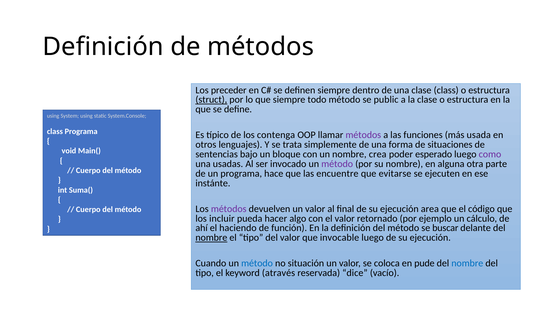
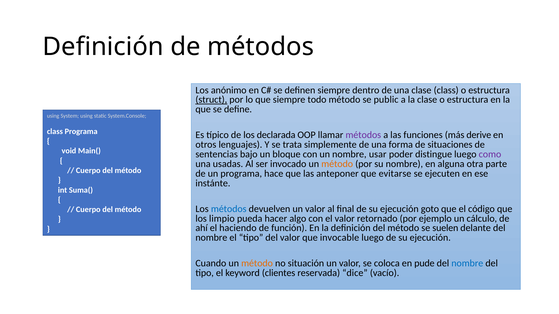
preceder: preceder -> anónimo (229, 90)
contenga: contenga -> declarada (276, 135)
usada: usada -> derive (479, 135)
crea: crea -> usar (378, 154)
esperado: esperado -> distingue (434, 154)
método colour: purple -> orange (337, 164)
encuentre: encuentre -> anteponer (337, 174)
métodos colour: purple -> blue (229, 209)
area: area -> goto (430, 209)
incluir: incluir -> limpio (222, 219)
buscar: buscar -> suelen (445, 228)
nombre underline: present -> none (211, 238)
método colour: blue -> orange (257, 264)
através: através -> clientes (279, 273)
